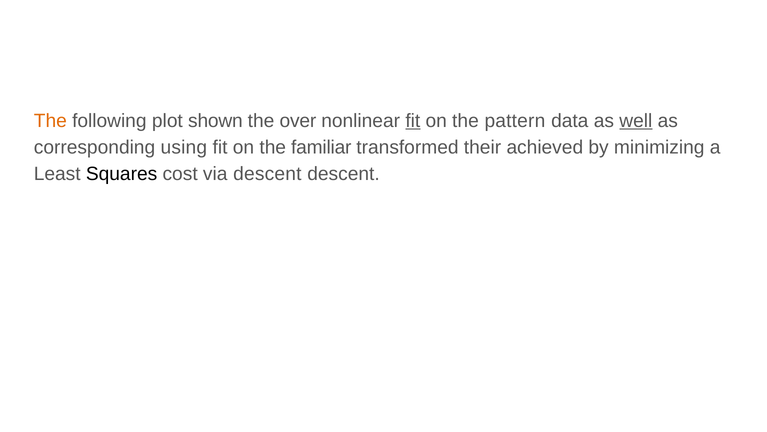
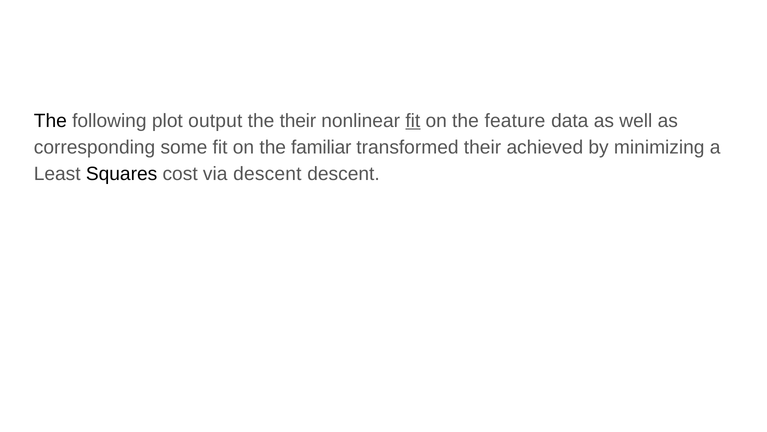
The colour: orange -> black (50, 121)
shown: shown -> output (215, 121)
the over: over -> their (298, 121)
pattern: pattern -> feature (515, 121)
well underline: present -> none (636, 121)
using: using -> some (184, 147)
